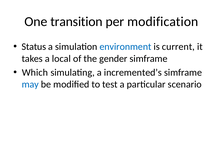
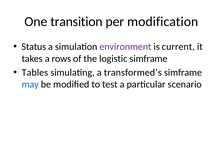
environment colour: blue -> purple (125, 47)
local: local -> rows (61, 59)
gender: gender -> logistic (113, 59)
Which: Which -> Tables (35, 73)
incremented’s: incremented’s -> transformed’s (133, 73)
